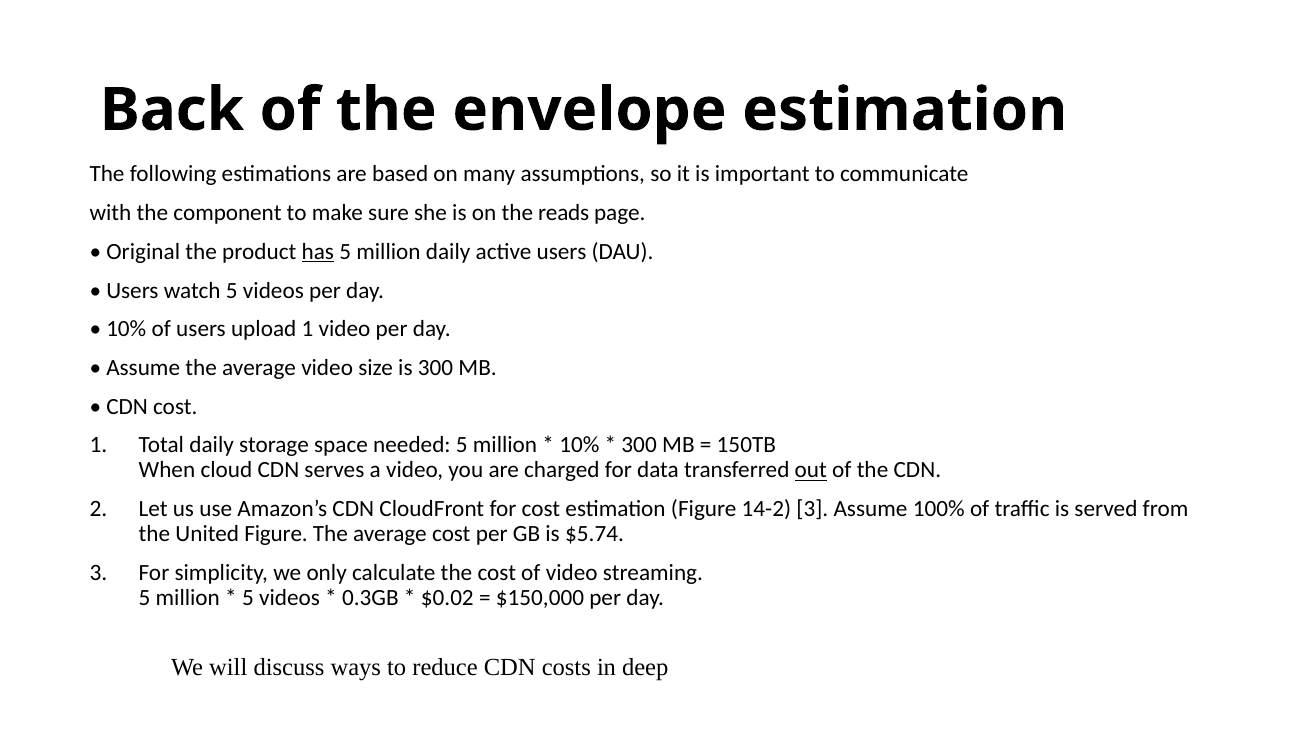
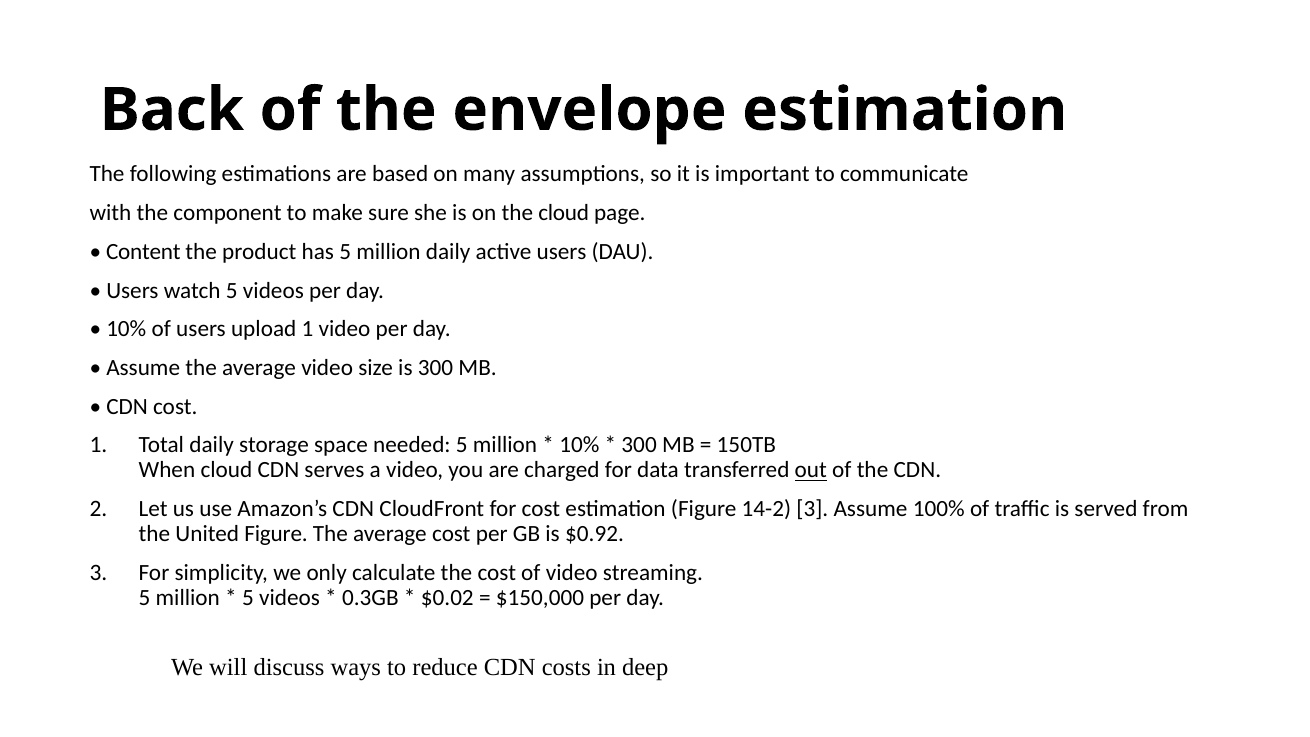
the reads: reads -> cloud (564, 213)
Original: Original -> Content (143, 252)
has underline: present -> none (318, 252)
$5.74: $5.74 -> $0.92 (595, 534)
